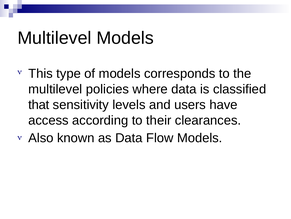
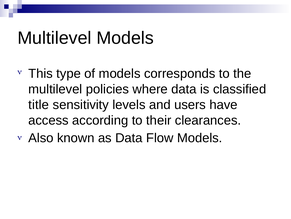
that: that -> title (39, 104)
